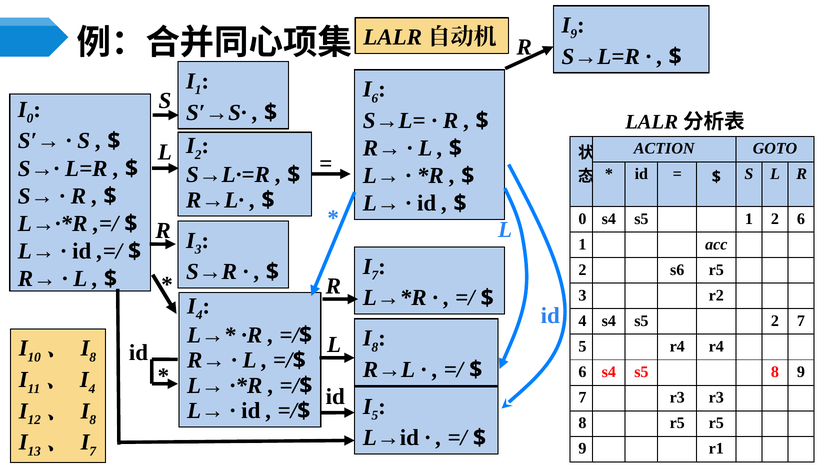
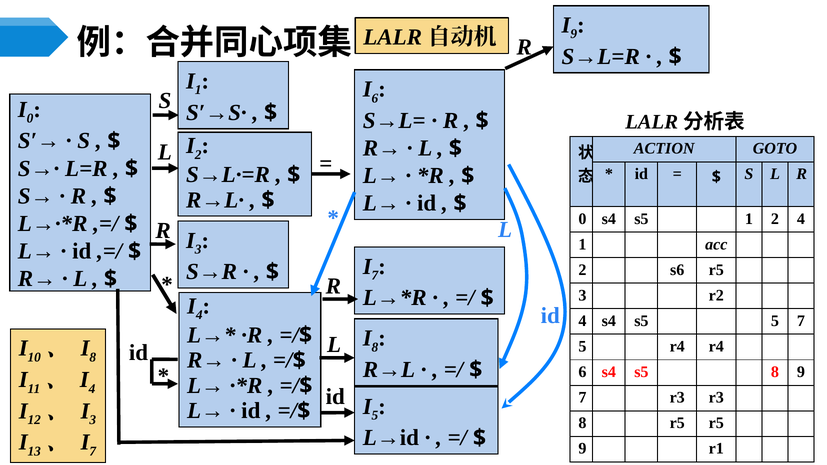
2 6: 6 -> 4 (801, 219)
s5 2: 2 -> 5 (775, 321)
8: 8 -> 3 (93, 420)
